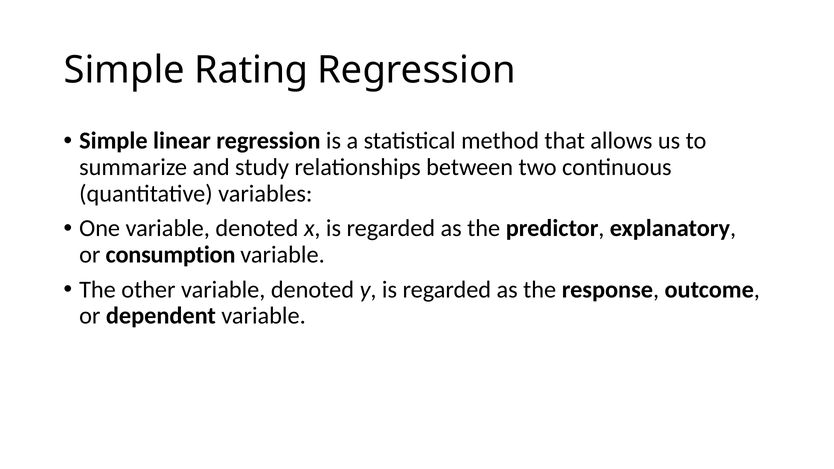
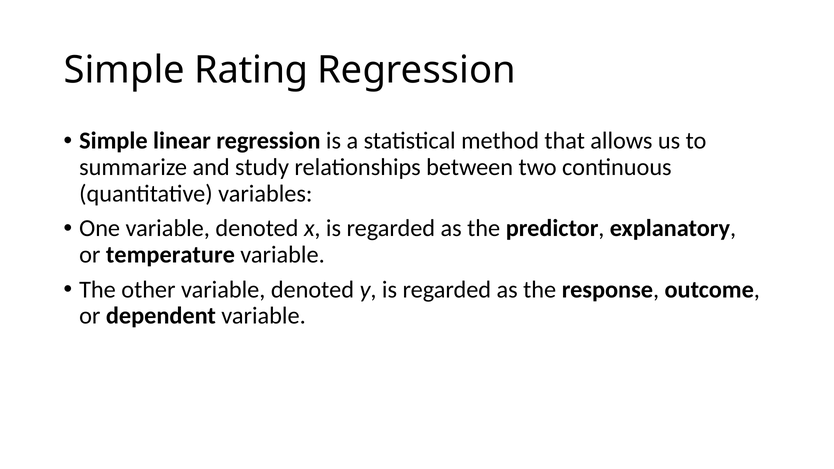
consumption: consumption -> temperature (170, 255)
